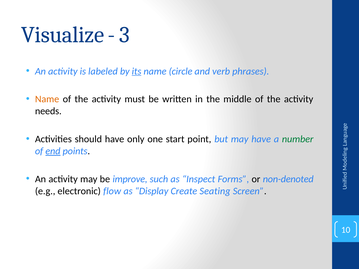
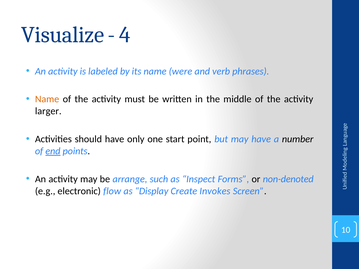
3: 3 -> 4 (125, 35)
its underline: present -> none (137, 71)
circle: circle -> were (180, 71)
needs: needs -> larger (48, 111)
number colour: green -> black (298, 139)
improve: improve -> arrange (130, 179)
Seating: Seating -> Invokes (215, 191)
